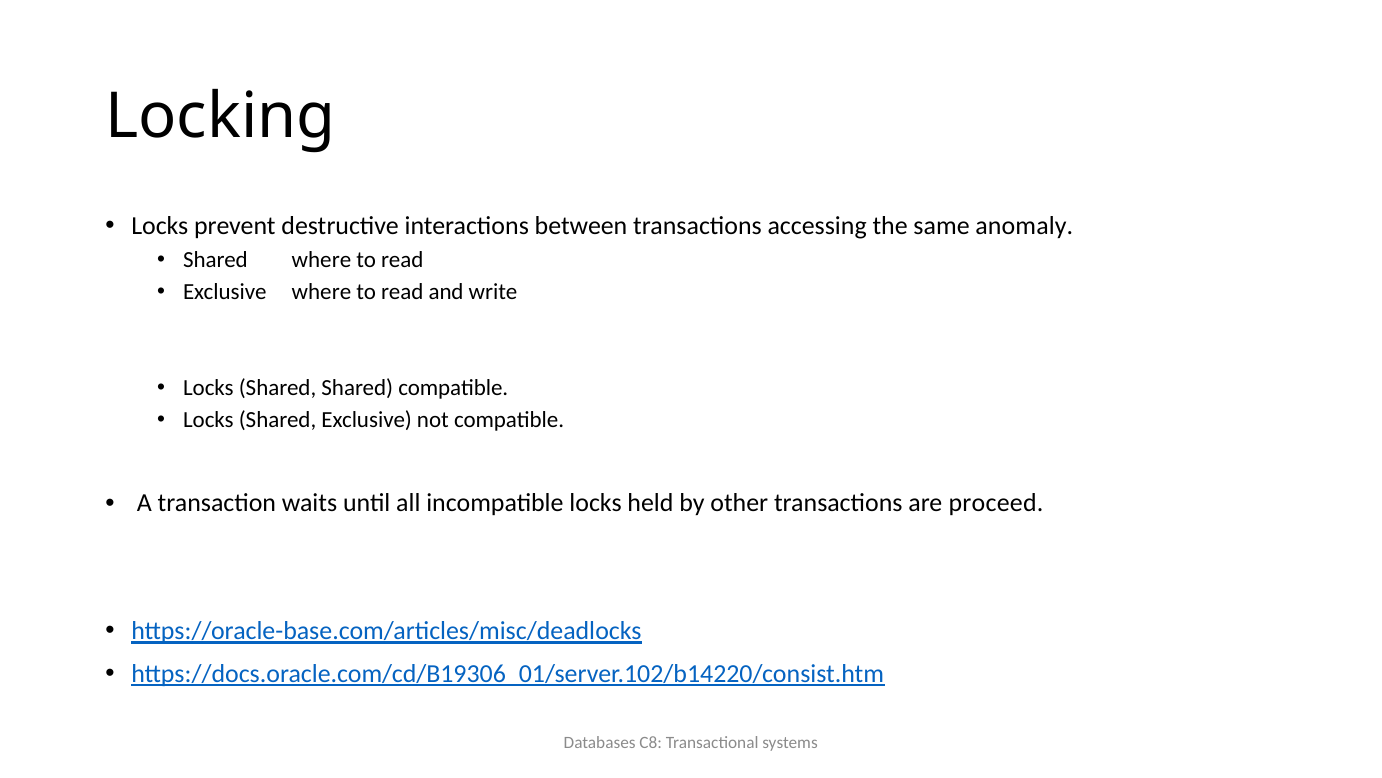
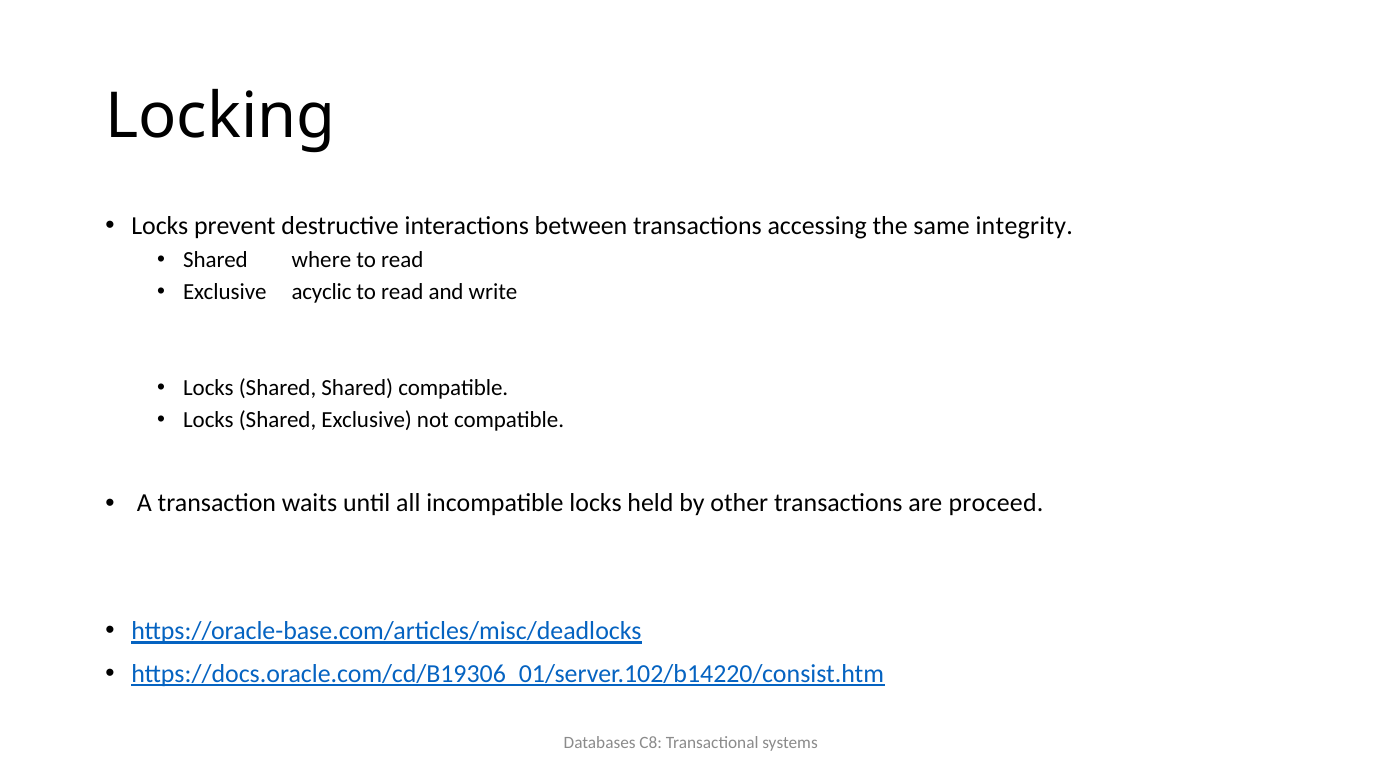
anomaly: anomaly -> integrity (1024, 226)
Exclusive where: where -> acyclic (322, 292)
